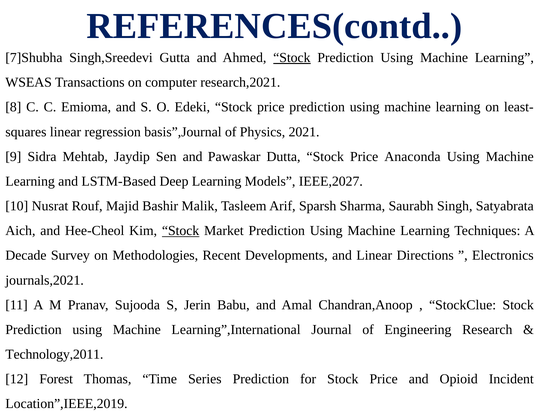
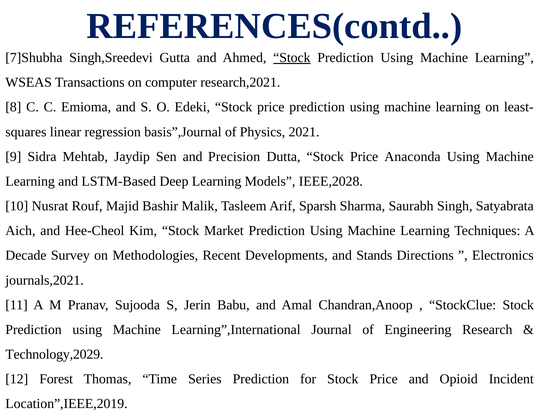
Pawaskar: Pawaskar -> Precision (234, 156)
IEEE,2027: IEEE,2027 -> IEEE,2028 (331, 181)
Stock underline: present -> none (181, 231)
and Linear: Linear -> Stands (374, 255)
Technology,2011: Technology,2011 -> Technology,2029 (54, 354)
